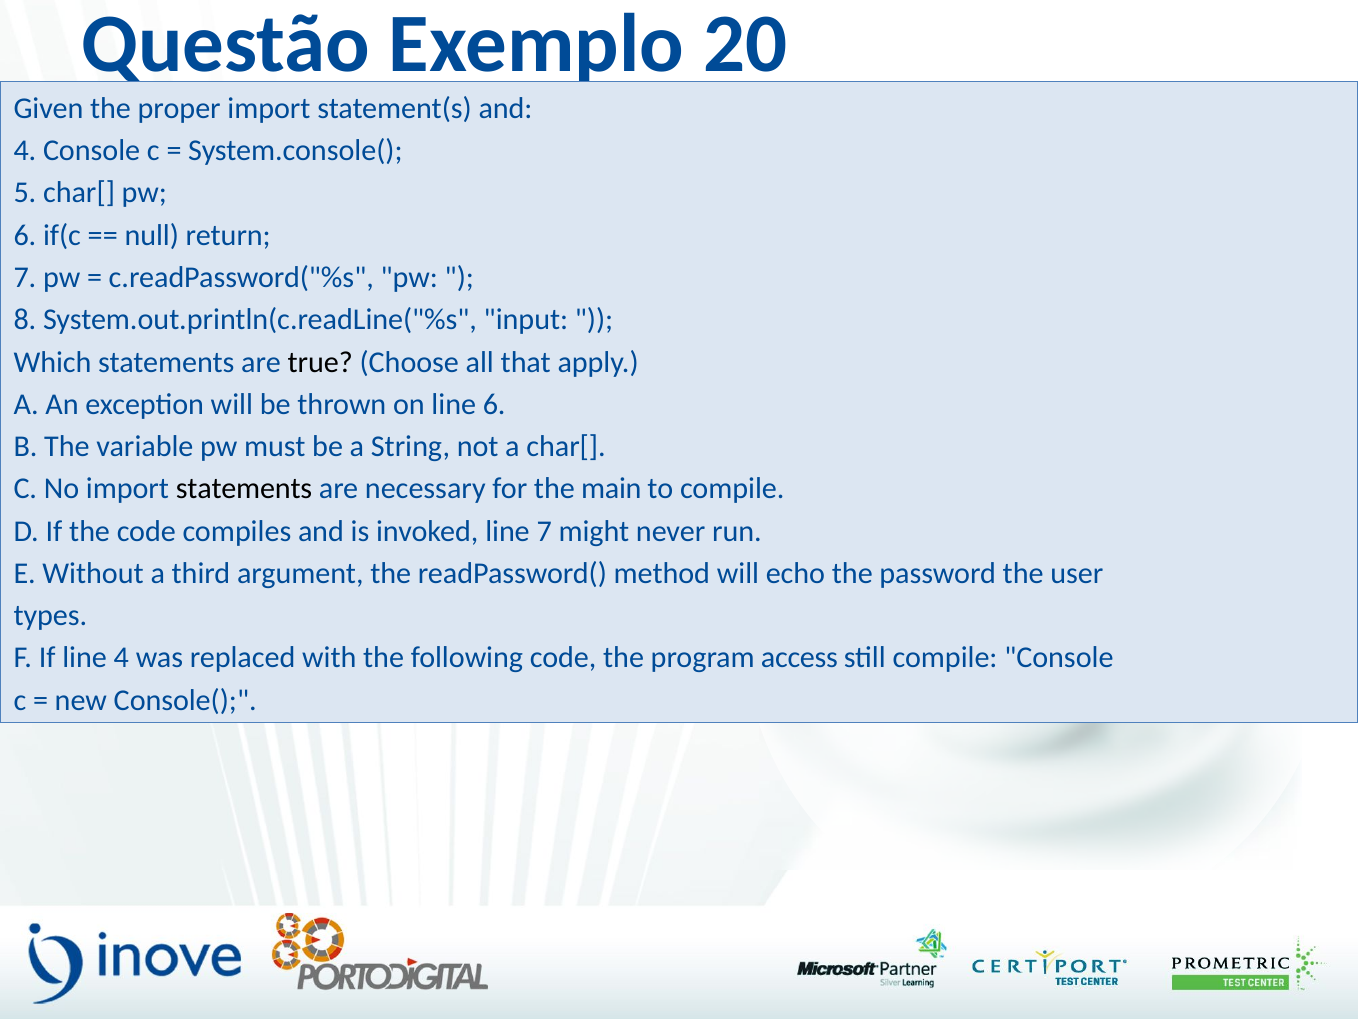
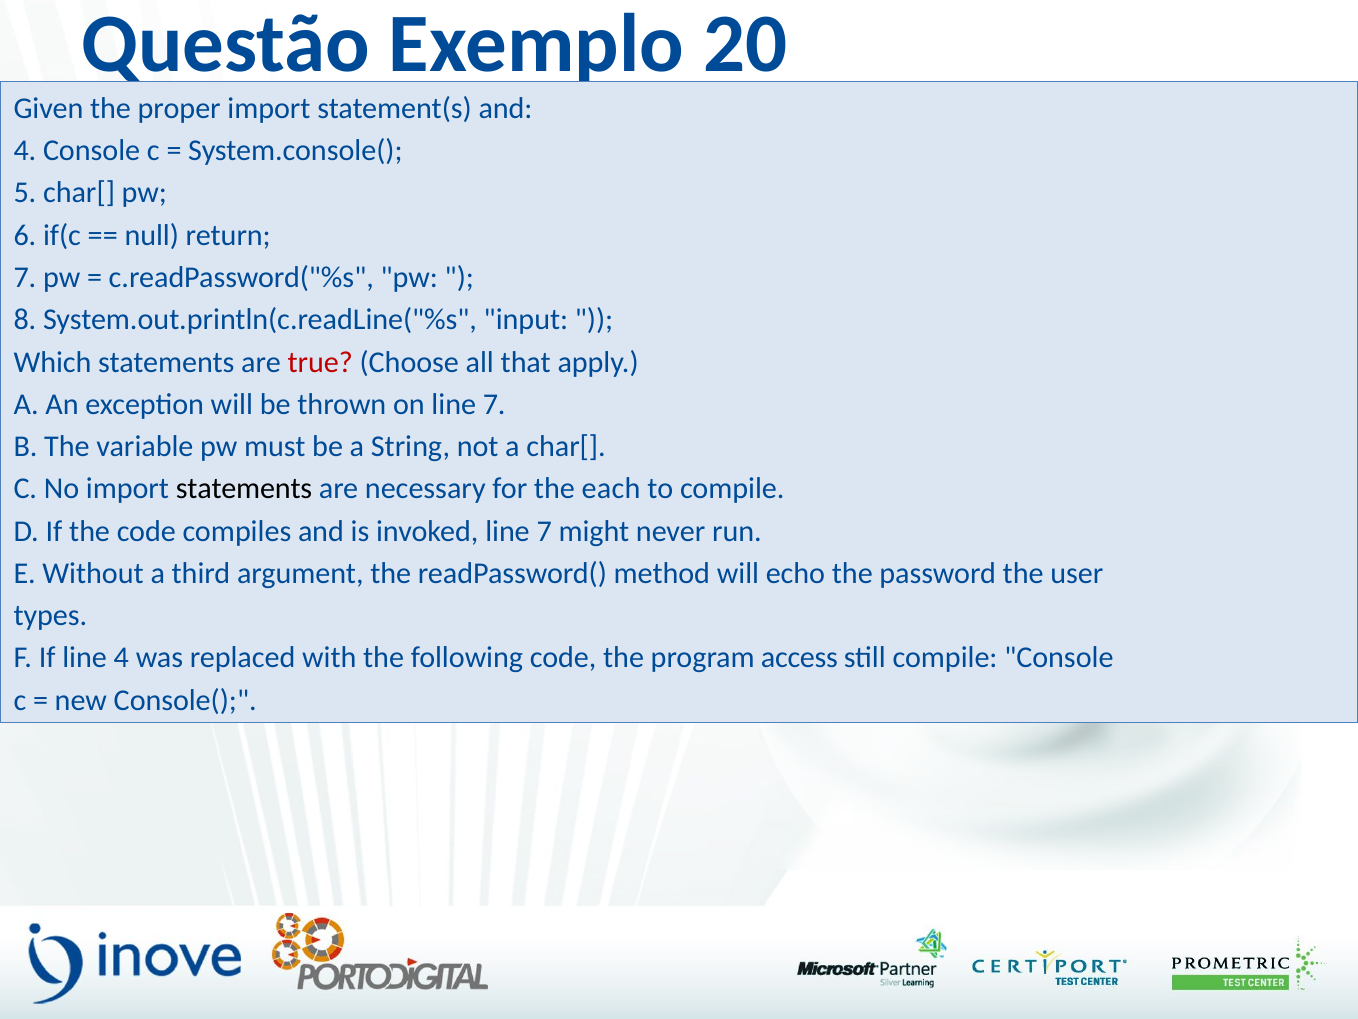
true colour: black -> red (320, 362)
on line 6: 6 -> 7 (494, 404)
main: main -> each (611, 489)
